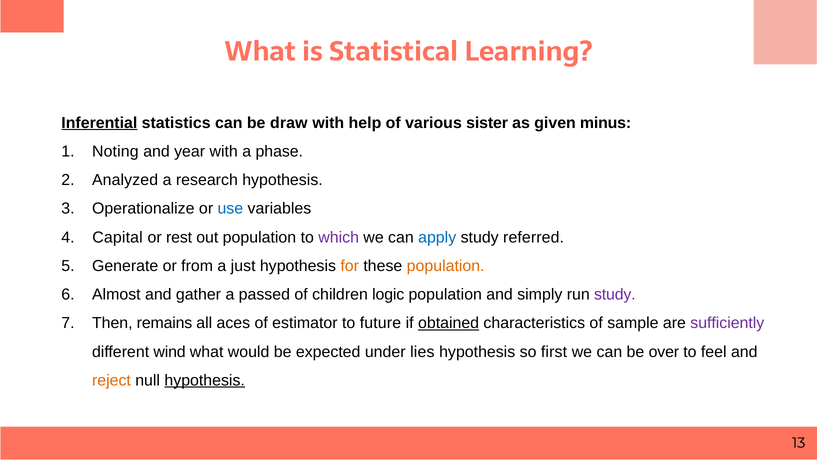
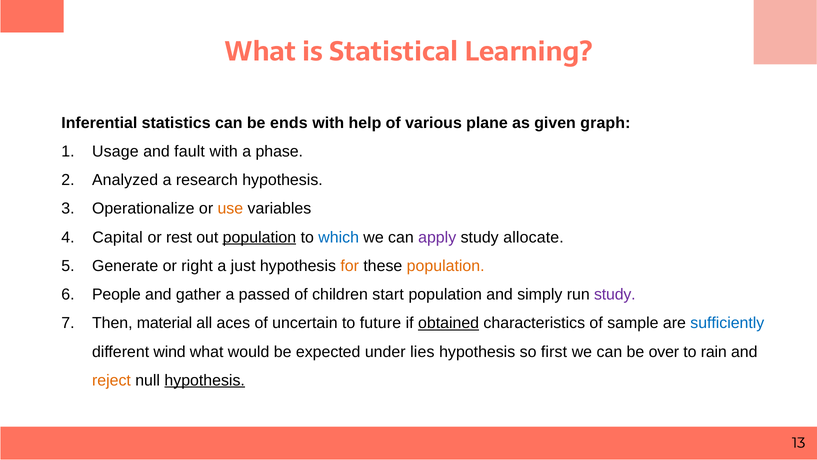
Inferential underline: present -> none (99, 123)
draw: draw -> ends (289, 123)
sister: sister -> plane (487, 123)
minus: minus -> graph (605, 123)
Noting: Noting -> Usage (115, 151)
year: year -> fault (190, 151)
use colour: blue -> orange (230, 208)
population underline: none -> present (259, 237)
which colour: purple -> blue (339, 237)
apply colour: blue -> purple (437, 237)
referred: referred -> allocate (534, 237)
from: from -> right (197, 266)
Almost: Almost -> People (116, 294)
logic: logic -> start (388, 294)
remains: remains -> material (165, 323)
estimator: estimator -> uncertain (305, 323)
sufficiently colour: purple -> blue (727, 323)
feel: feel -> rain (714, 351)
